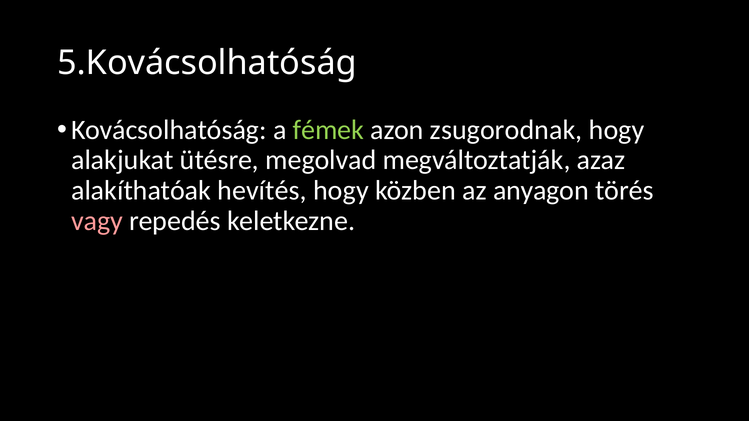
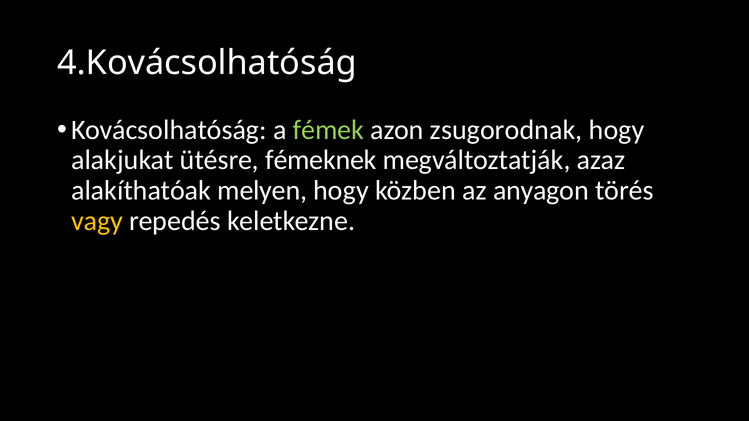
5.Kovácsolhatóság: 5.Kovácsolhatóság -> 4.Kovácsolhatóság (207, 63)
megolvad: megolvad -> fémeknek (321, 160)
hevítés: hevítés -> melyen (262, 191)
vagy colour: pink -> yellow (97, 221)
